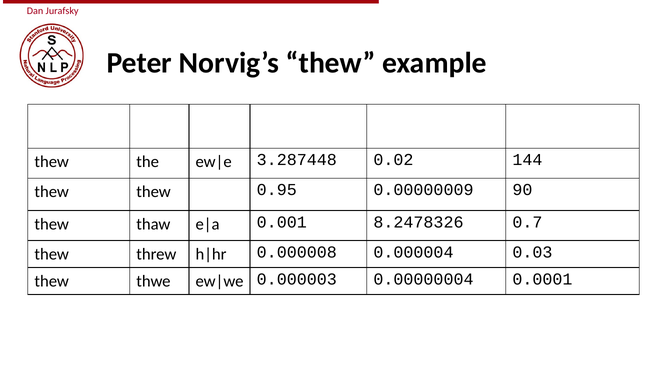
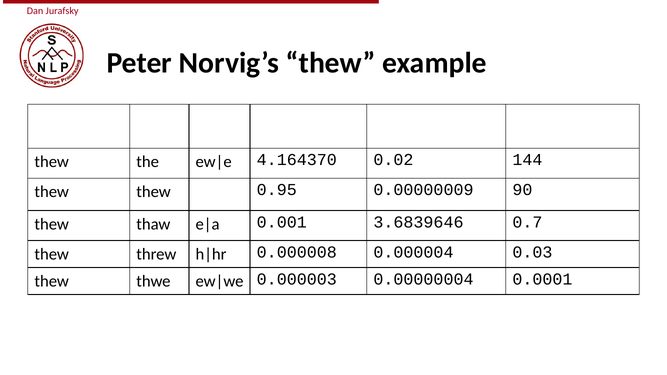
3.287448: 3.287448 -> 4.164370 (297, 160)
8.2478326: 8.2478326 -> 3.6839646 (418, 222)
